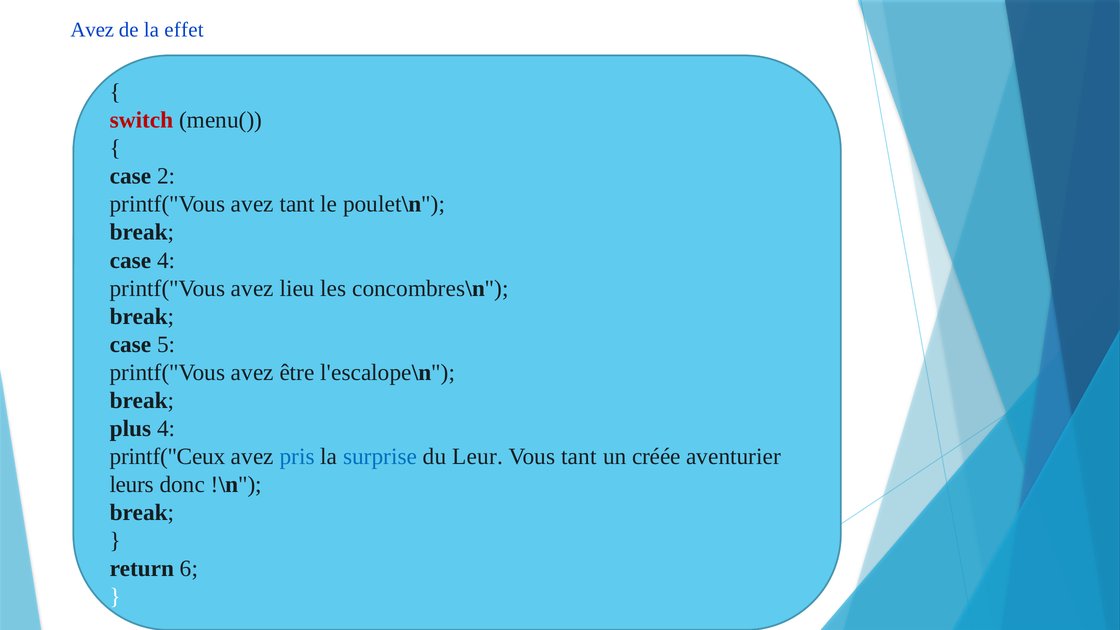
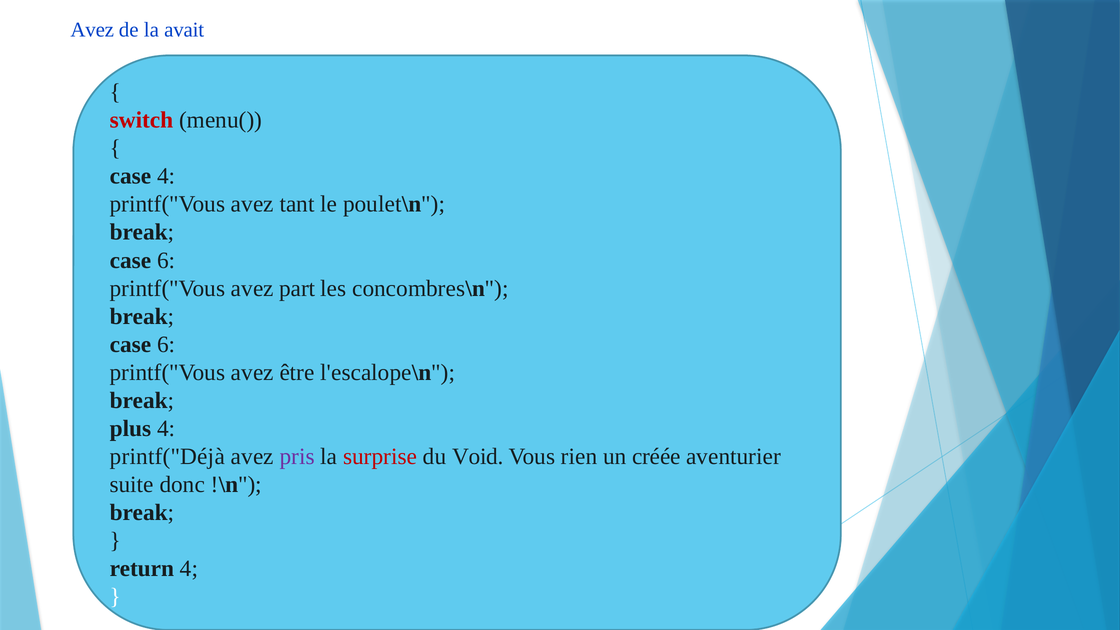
effet: effet -> avait (184, 30)
case 2: 2 -> 4 (166, 176)
4: 4 -> 6 (166, 260)
lieu: lieu -> part (297, 288)
5: 5 -> 6 (166, 344)
printf("Ceux: printf("Ceux -> printf("Déjà (167, 456)
pris colour: blue -> purple (297, 456)
surprise colour: blue -> red (380, 456)
Leur: Leur -> Void (478, 456)
Vous tant: tant -> rien (579, 456)
leurs: leurs -> suite (132, 484)
return 6: 6 -> 4 (189, 568)
